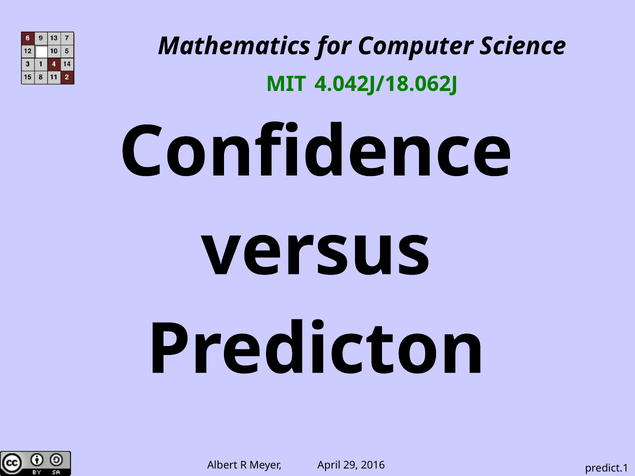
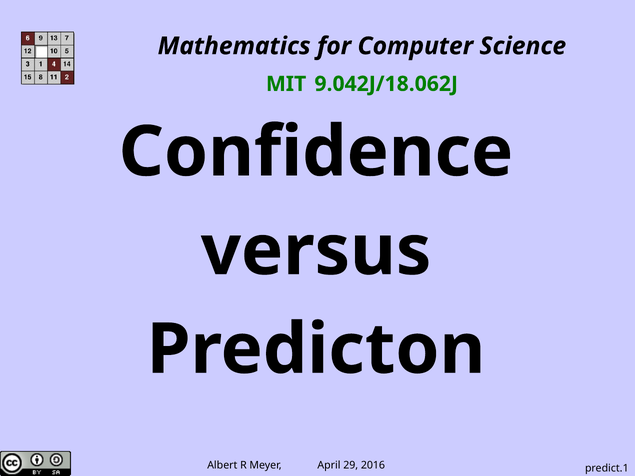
4.042J/18.062J: 4.042J/18.062J -> 9.042J/18.062J (386, 84)
